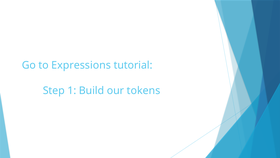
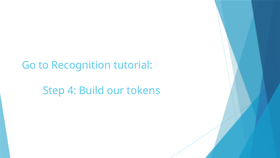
Expressions: Expressions -> Recognition (81, 65)
1: 1 -> 4 (72, 90)
